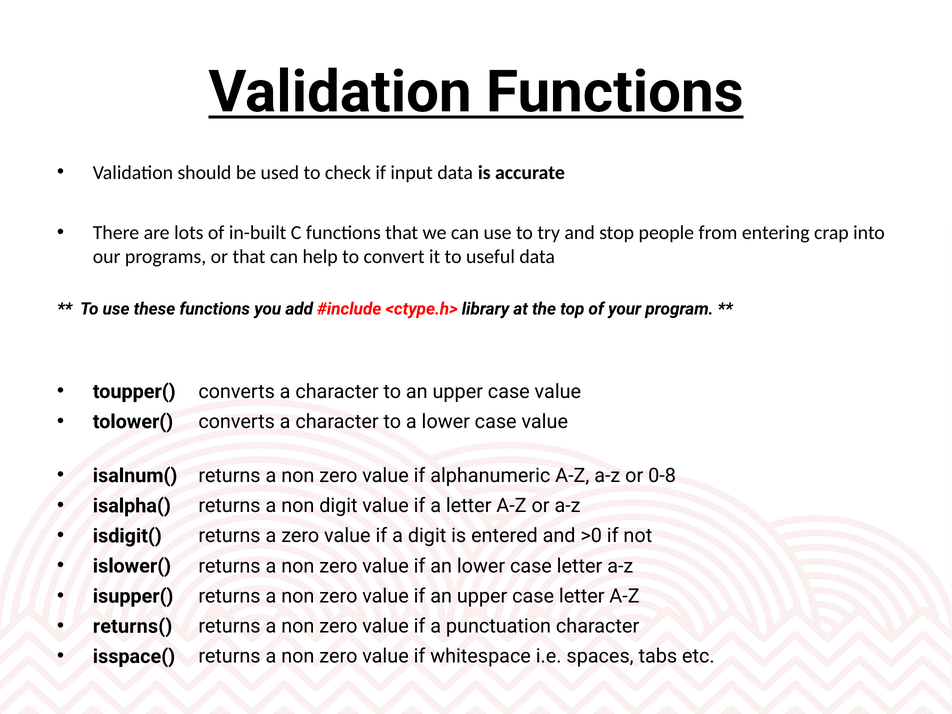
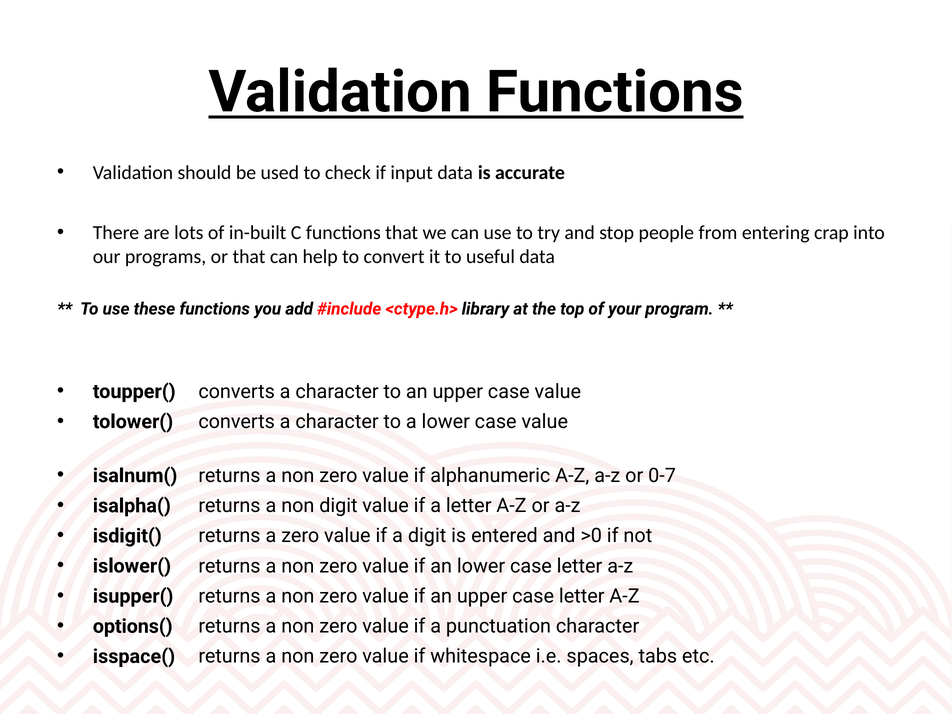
0-8: 0-8 -> 0-7 (662, 476)
returns(: returns( -> options( (133, 626)
